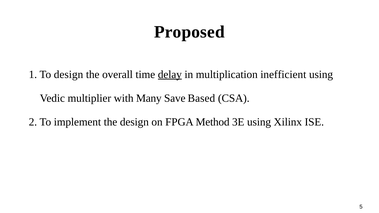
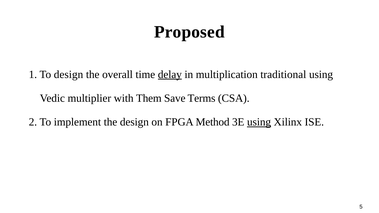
inefficient: inefficient -> traditional (283, 74)
Many: Many -> Them (149, 98)
Based: Based -> Terms (202, 98)
using underline: none -> present (259, 122)
